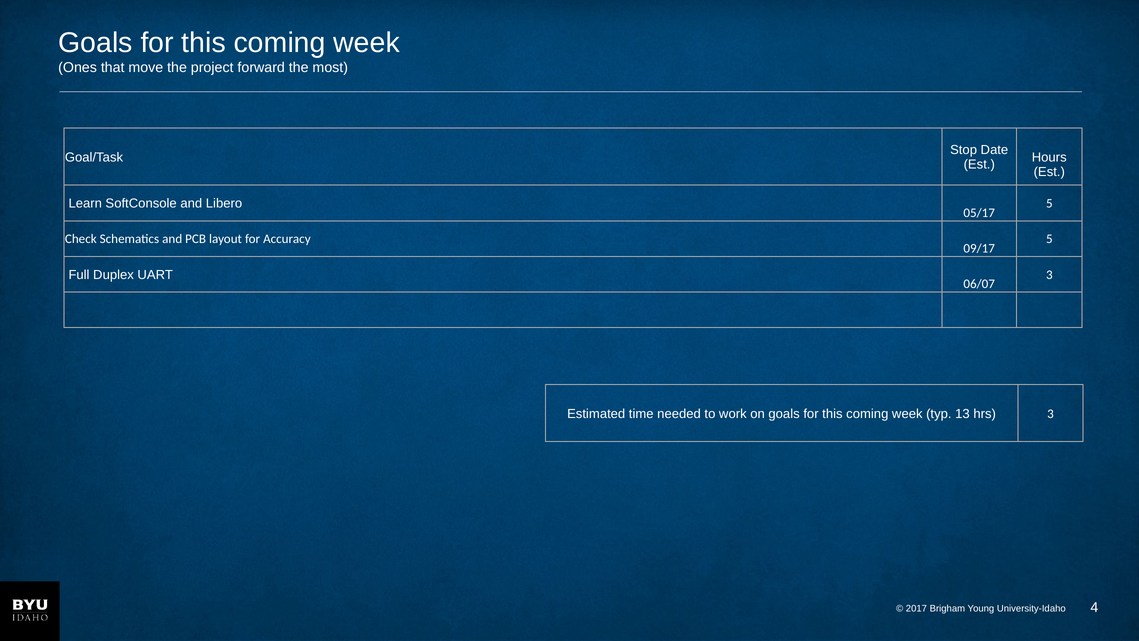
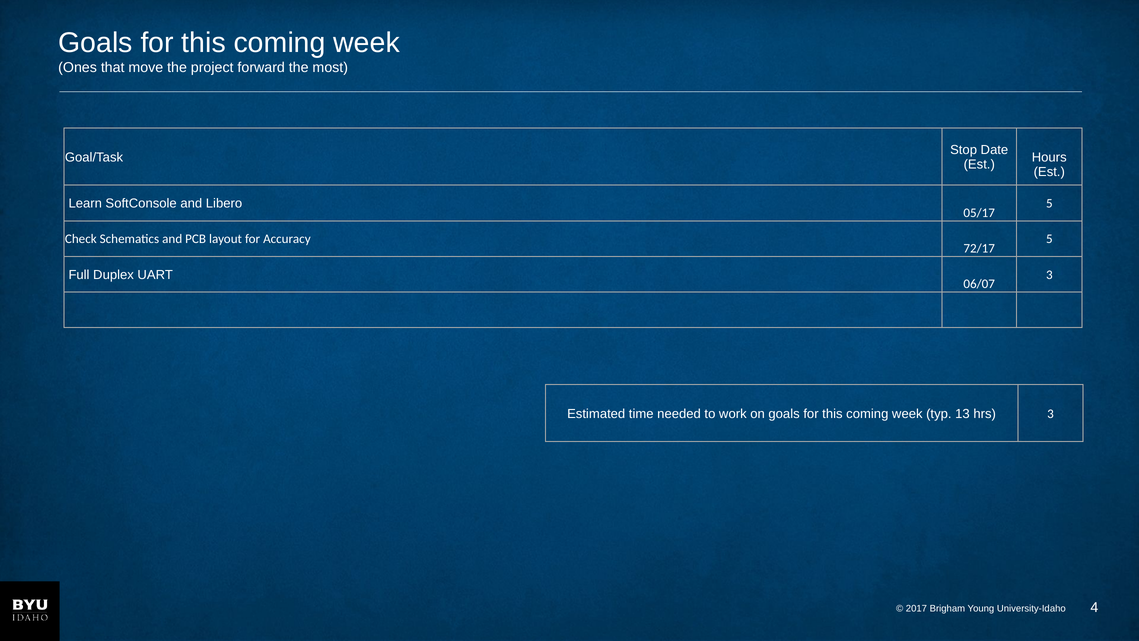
09/17: 09/17 -> 72/17 (979, 248)
